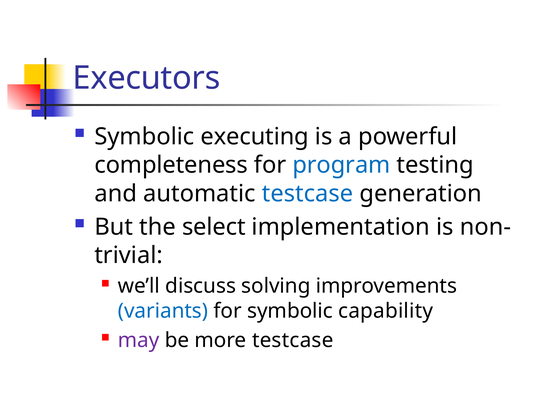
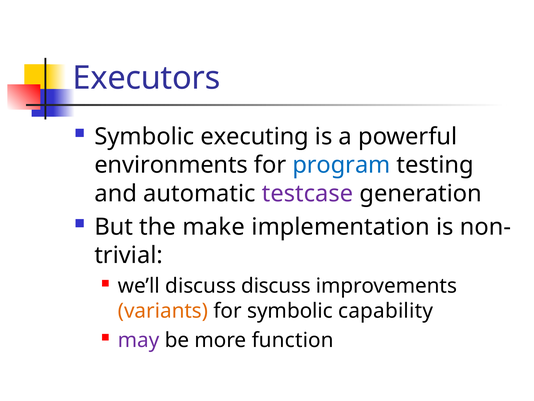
completeness: completeness -> environments (171, 165)
testcase colour: blue -> purple (308, 193)
select: select -> make (214, 227)
discuss solving: solving -> discuss (276, 286)
variants colour: blue -> orange (163, 311)
more testcase: testcase -> function (293, 340)
